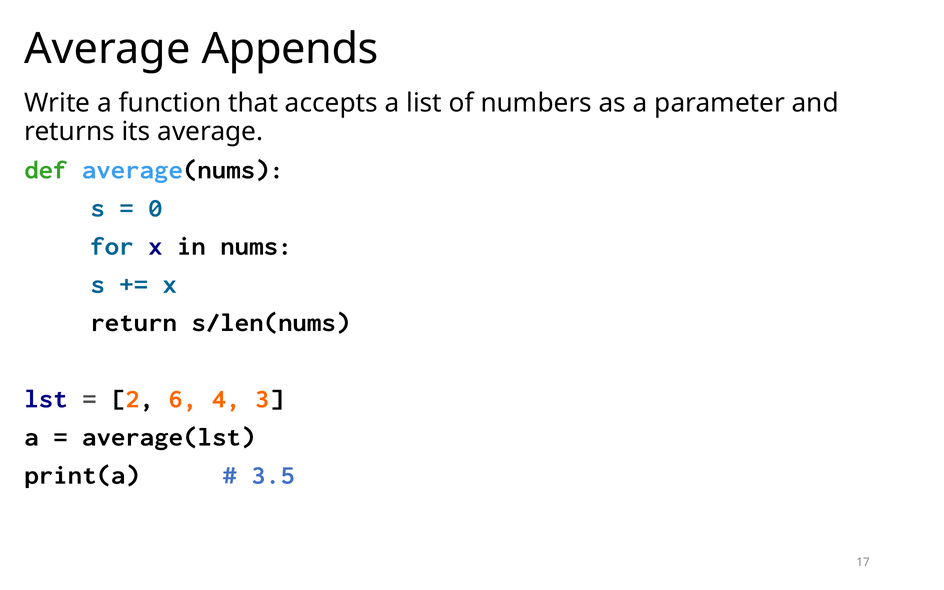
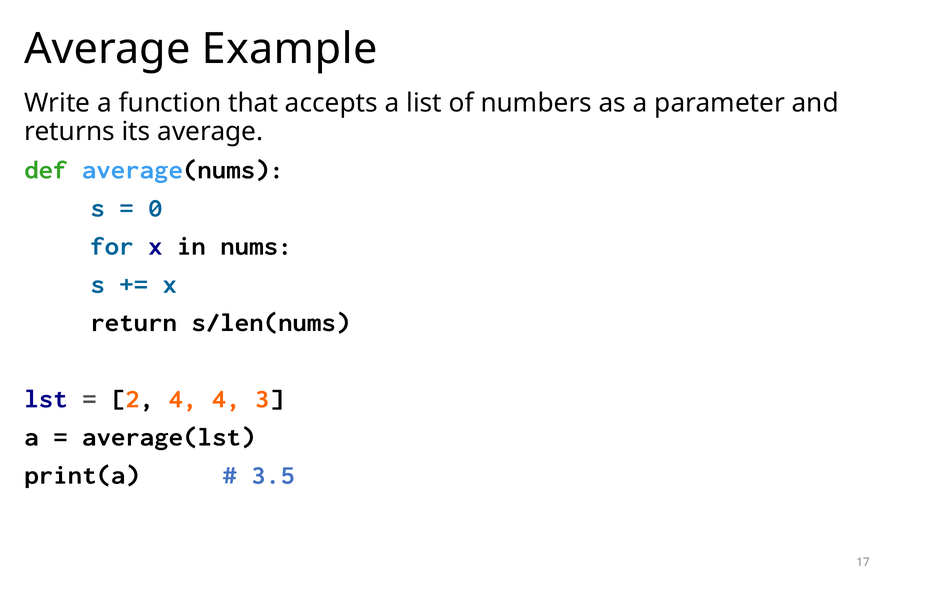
Appends: Appends -> Example (290, 49)
2 6: 6 -> 4 (183, 399)
